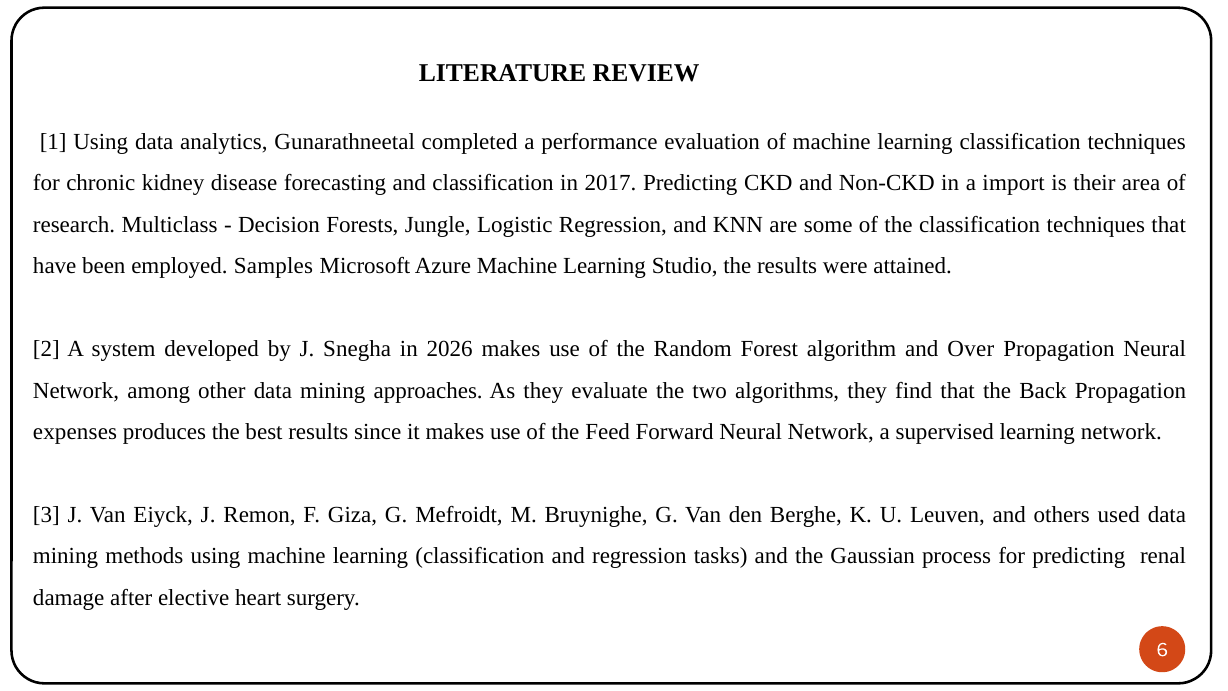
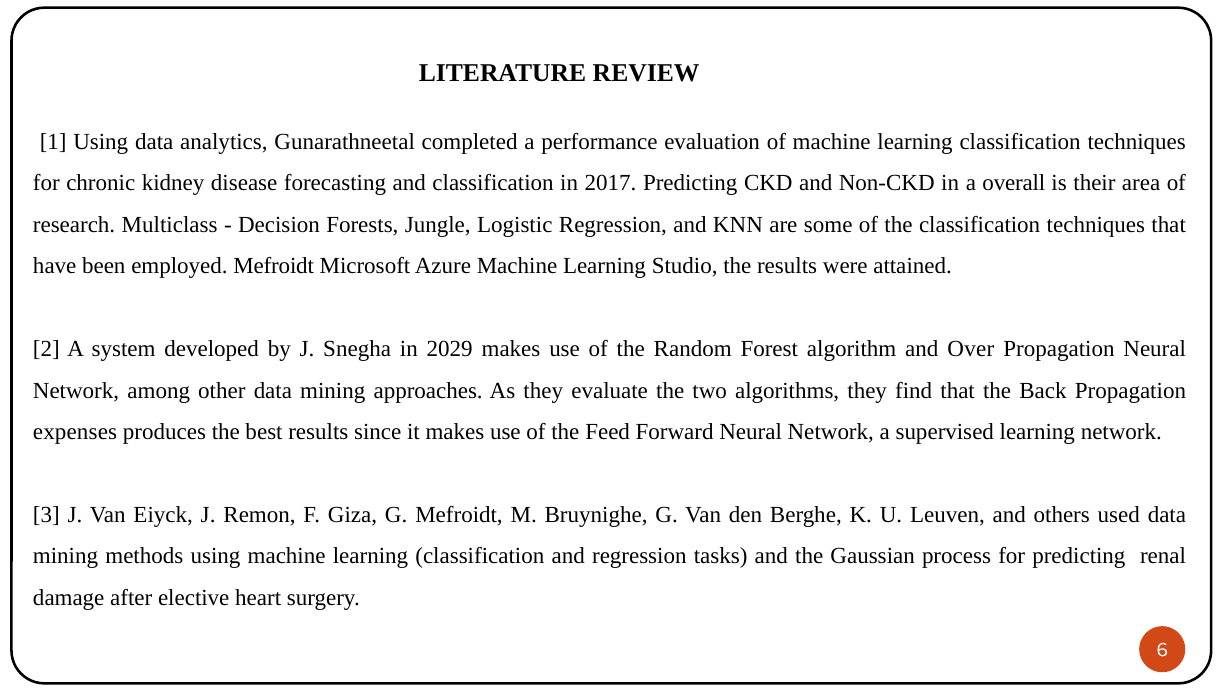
import: import -> overall (1014, 183)
employed Samples: Samples -> Mefroidt (274, 266)
2026: 2026 -> 2029 (450, 349)
